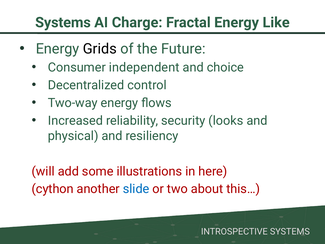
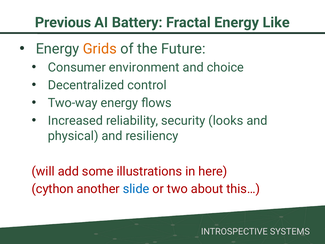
Systems: Systems -> Previous (63, 22)
Charge: Charge -> Battery (137, 22)
Grids colour: black -> orange (100, 49)
independent: independent -> environment (144, 67)
